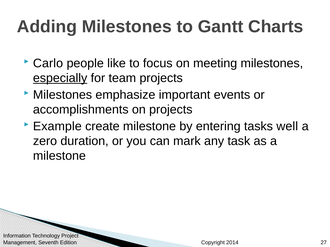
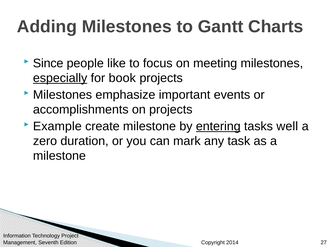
Carlo: Carlo -> Since (48, 63)
team: team -> book (122, 78)
entering underline: none -> present (218, 127)
